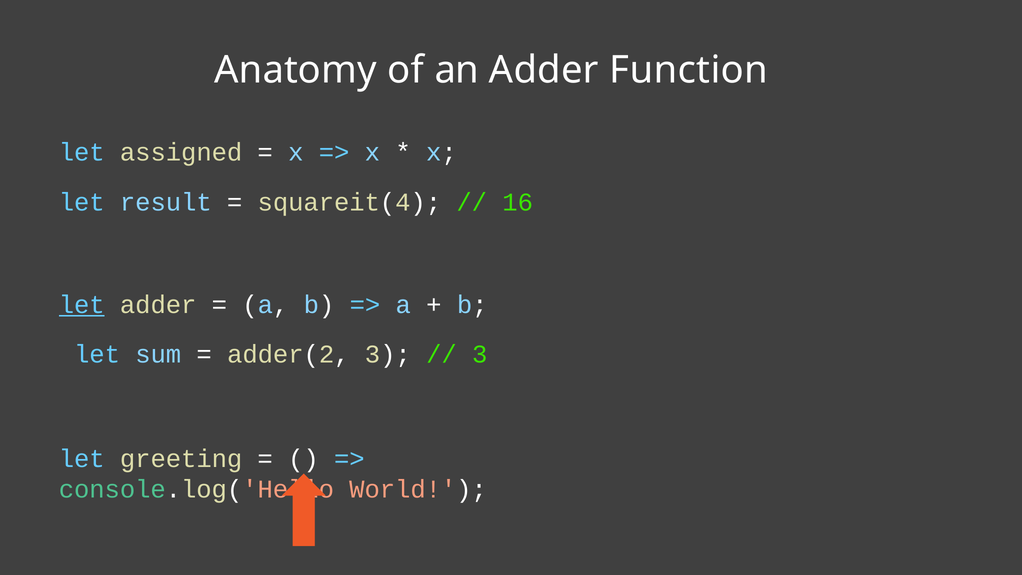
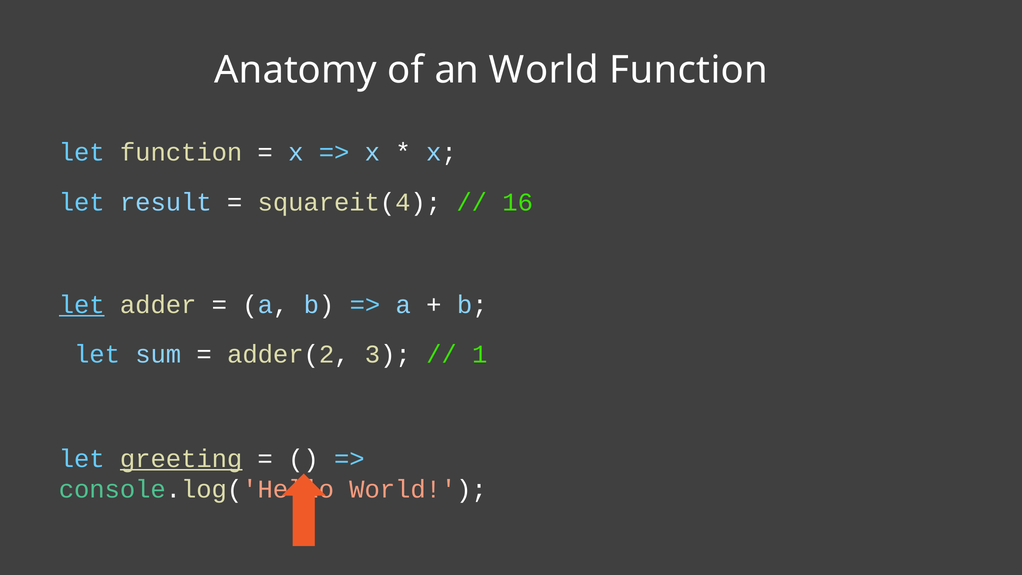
an Adder: Adder -> World (544, 70)
let assigned: assigned -> function (181, 152)
3: 3 -> 1 (480, 354)
greeting underline: none -> present (181, 459)
